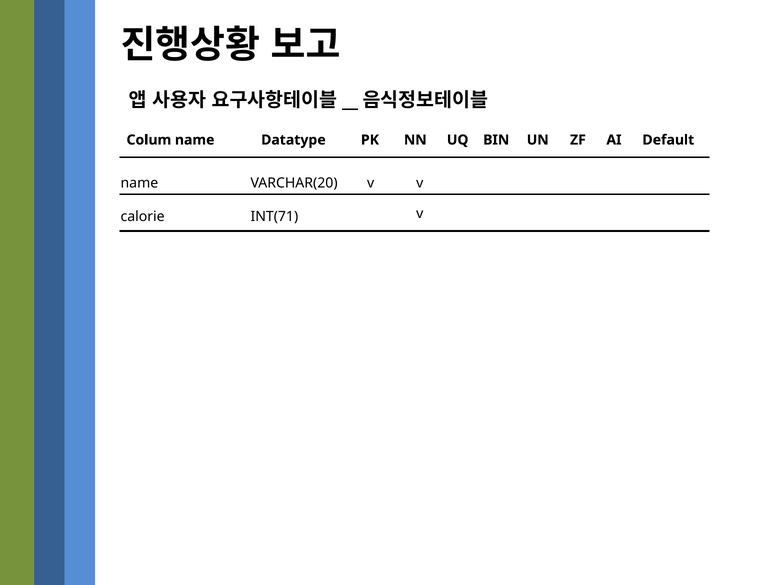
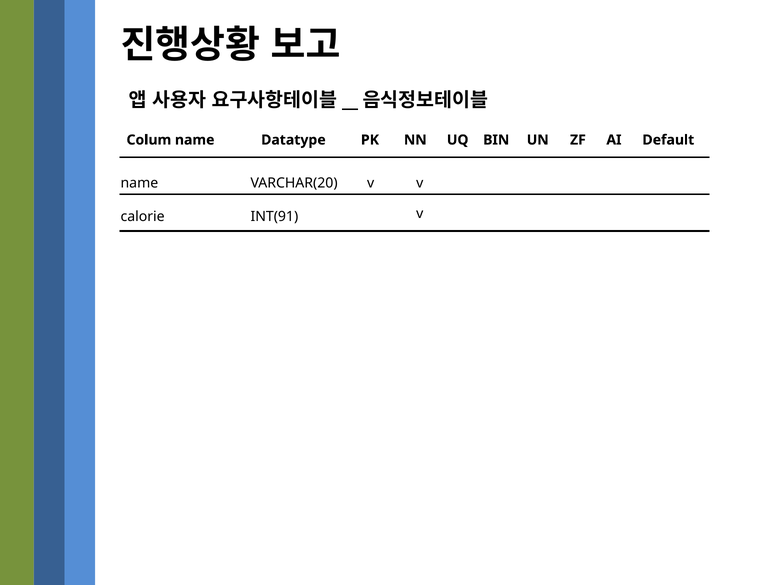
INT(71: INT(71 -> INT(91 (274, 217)
